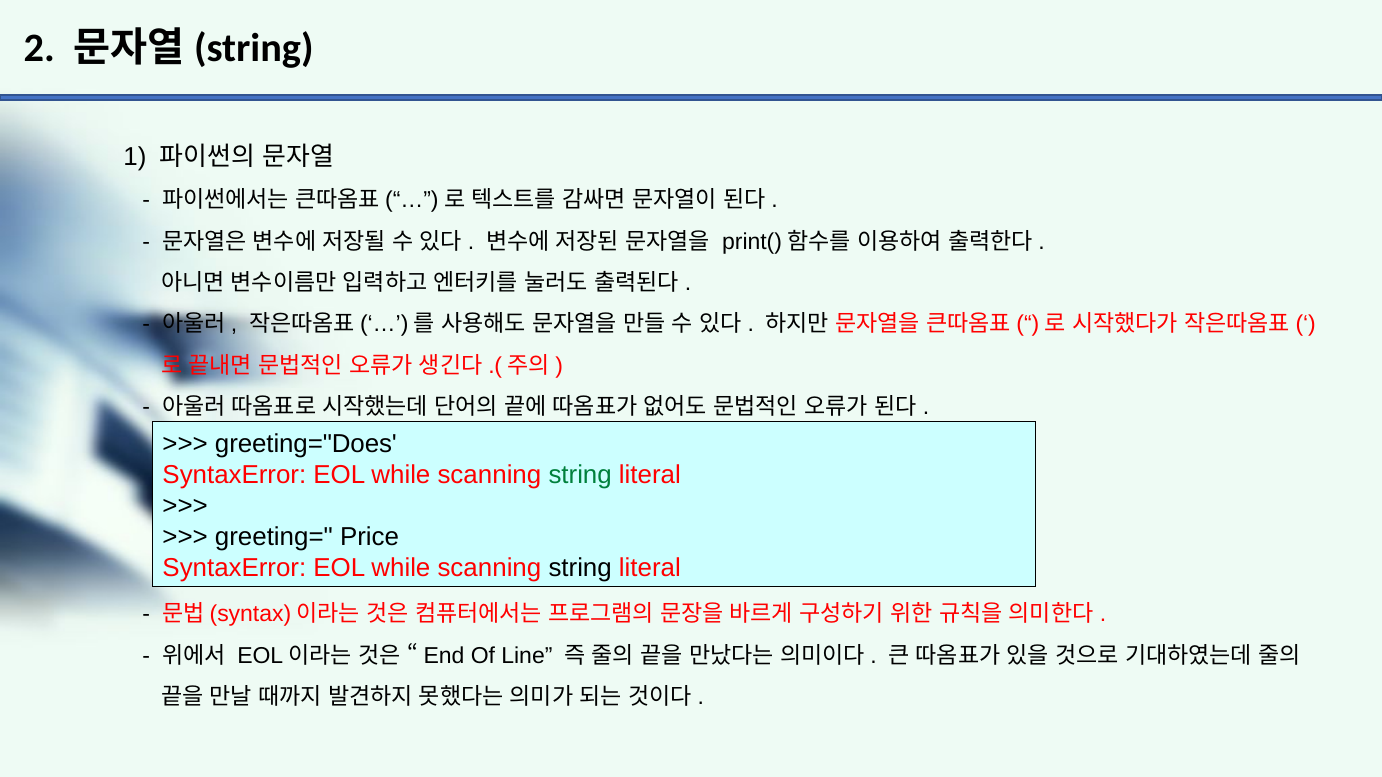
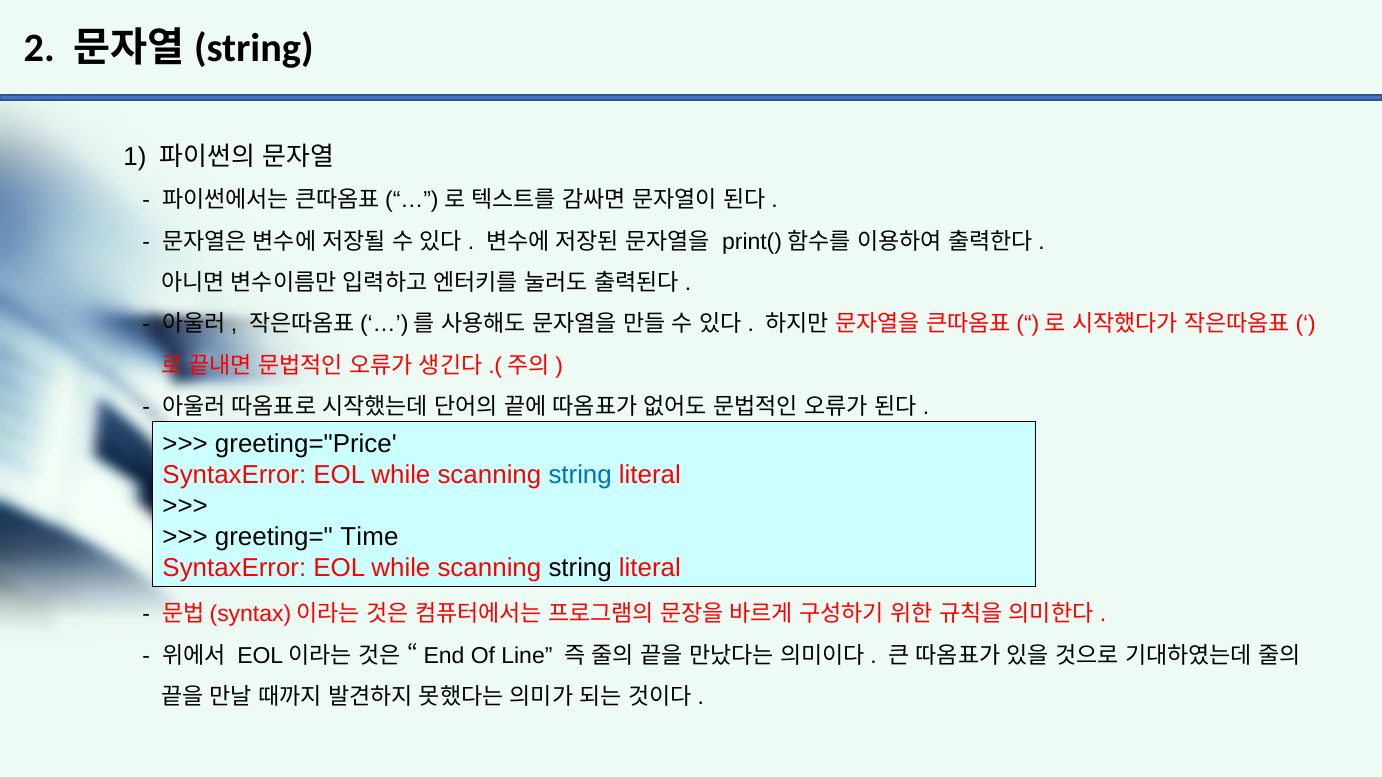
greeting="Does: greeting="Does -> greeting="Price (306, 444)
string colour: green -> blue (580, 475)
Price: Price -> Time (369, 537)
